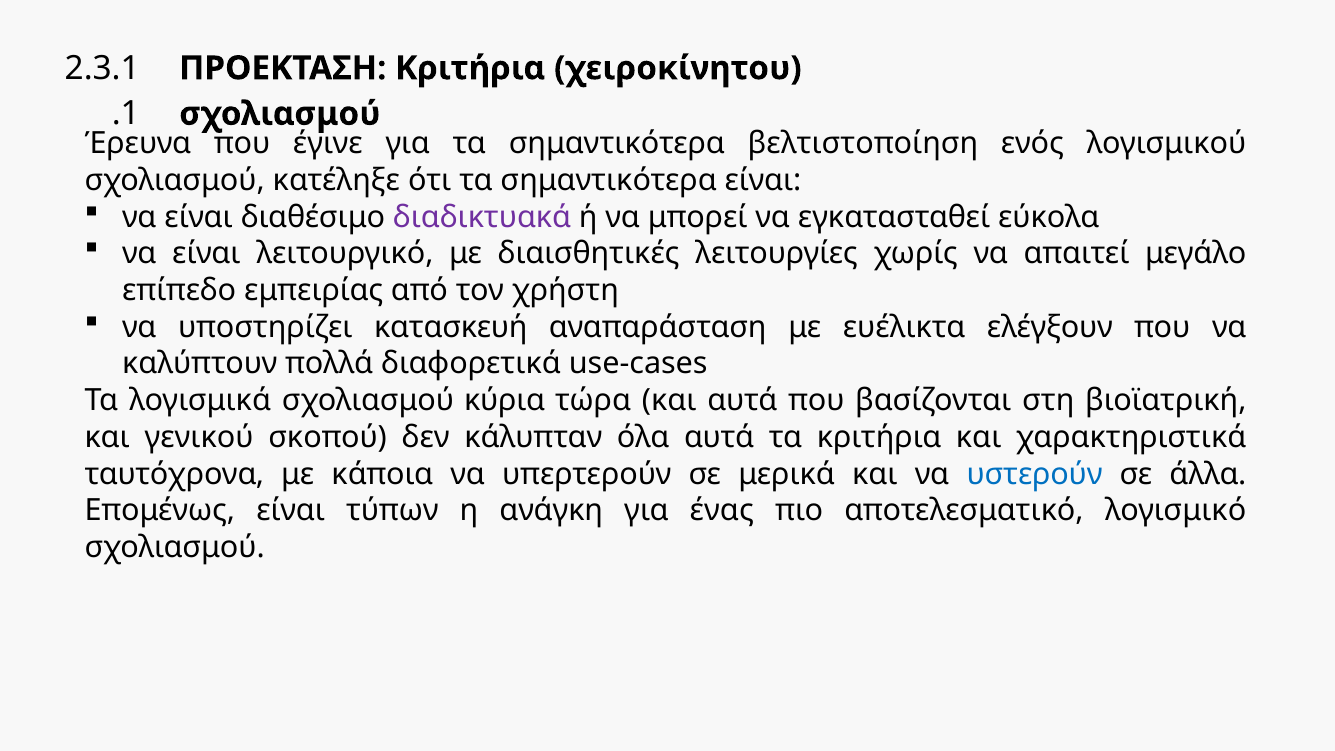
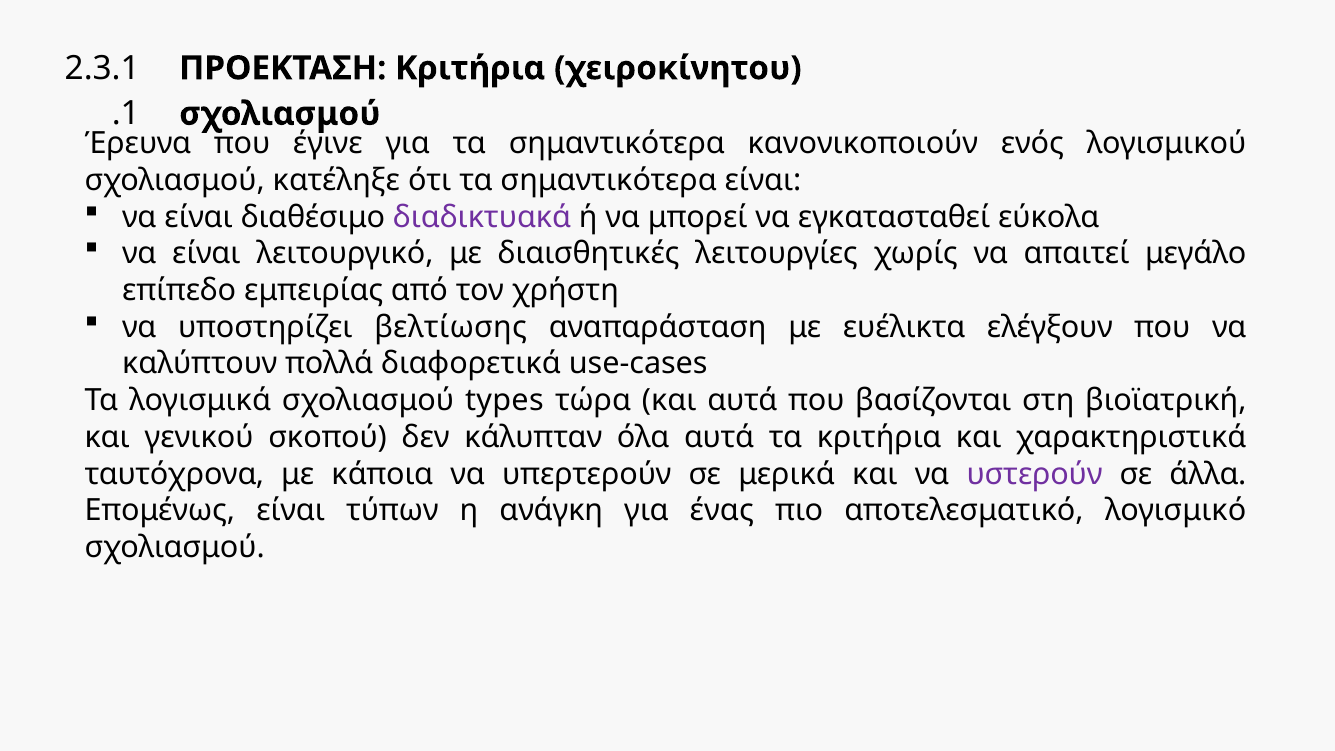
βελτιστοποίηση: βελτιστοποίηση -> κανονικοποιούν (863, 144)
κατασκευή: κατασκευή -> βελτίωσης (451, 327)
κύρια: κύρια -> types (504, 400)
υστερούν colour: blue -> purple (1035, 474)
